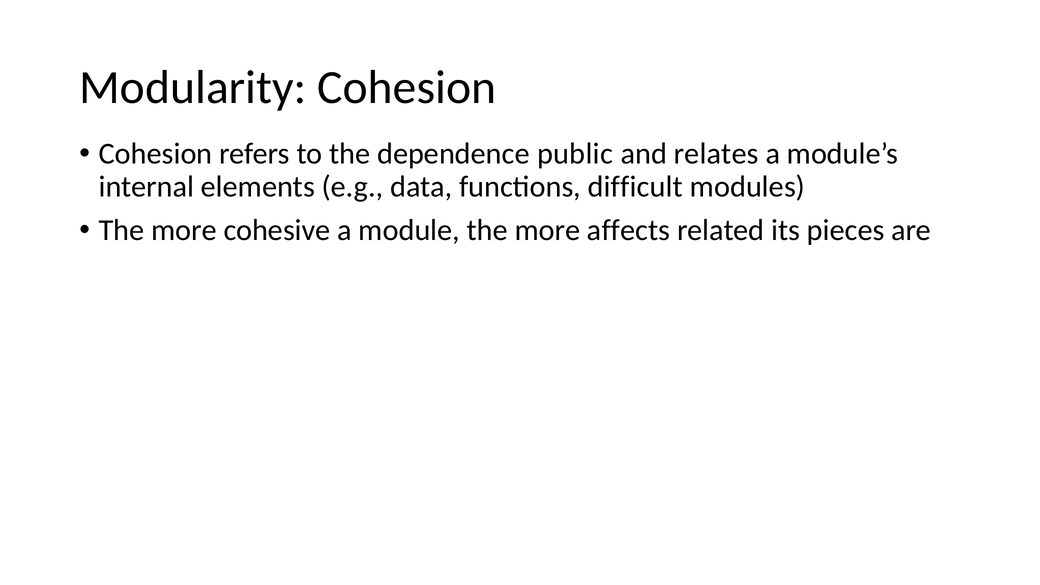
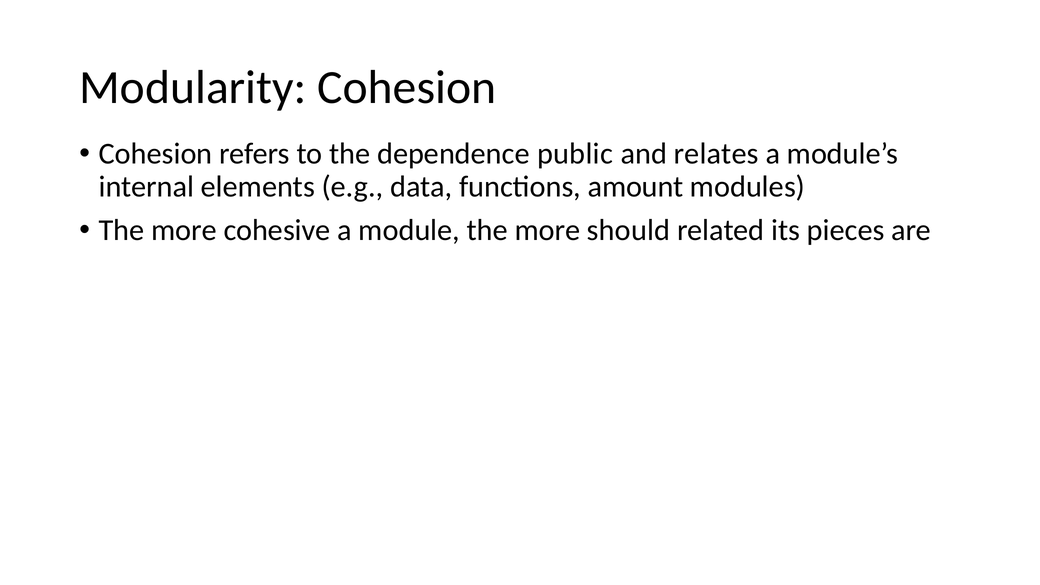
difficult: difficult -> amount (636, 187)
affects: affects -> should (629, 230)
